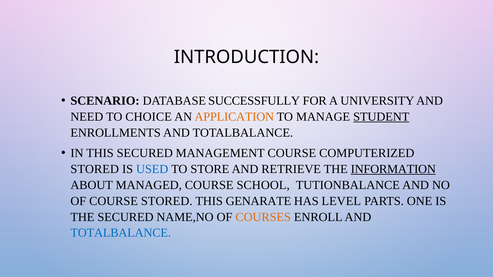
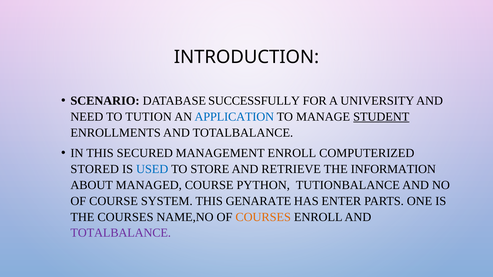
CHOICE: CHOICE -> TUTION (149, 117)
APPLICATION colour: orange -> blue (234, 117)
MANAGEMENT COURSE: COURSE -> ENROLL (292, 153)
INFORMATION underline: present -> none (393, 169)
SCHOOL: SCHOOL -> PYTHON (263, 185)
COURSE STORED: STORED -> SYSTEM (167, 201)
LEVEL: LEVEL -> ENTER (341, 201)
THE SECURED: SECURED -> COURSES (125, 217)
TOTALBALANCE colour: blue -> purple (121, 233)
